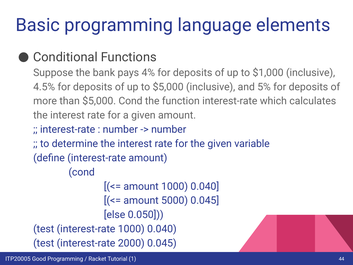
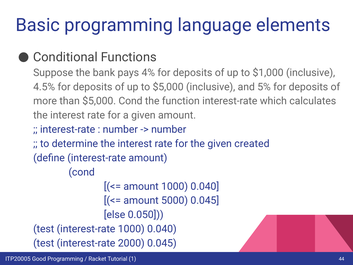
variable: variable -> created (252, 144)
